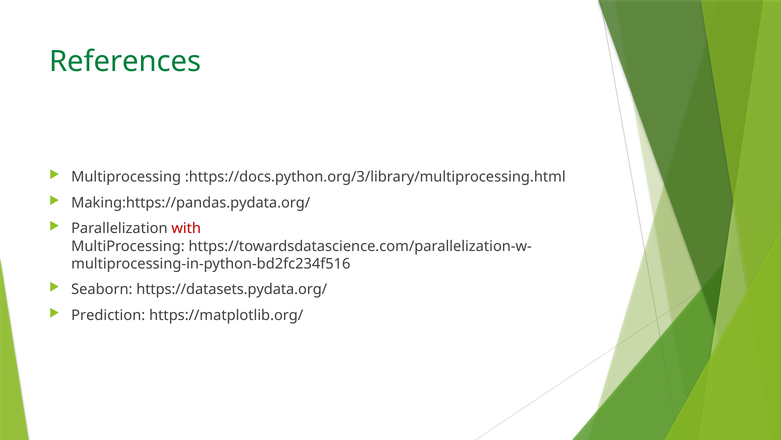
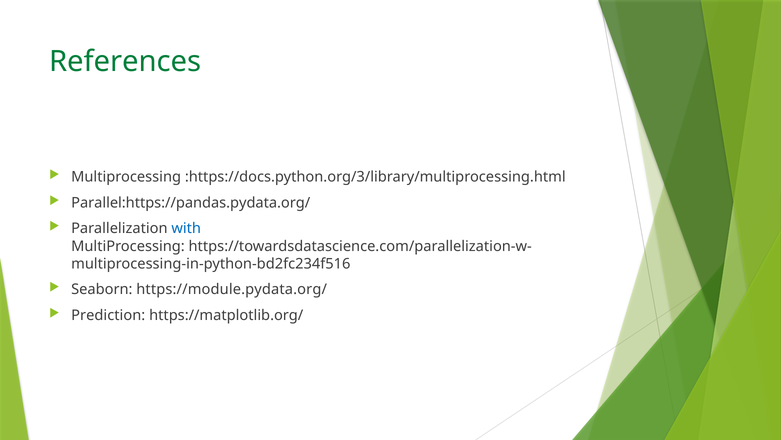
Making:https://pandas.pydata.org/: Making:https://pandas.pydata.org/ -> Parallel:https://pandas.pydata.org/ (191, 203)
with colour: red -> blue (186, 228)
https://datasets.pydata.org/: https://datasets.pydata.org/ -> https://module.pydata.org/ (232, 289)
